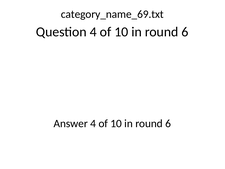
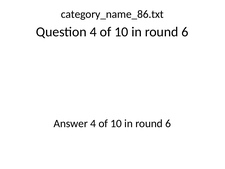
category_name_69.txt: category_name_69.txt -> category_name_86.txt (112, 14)
